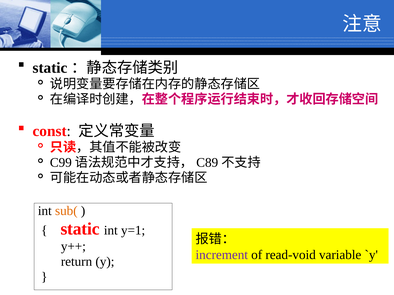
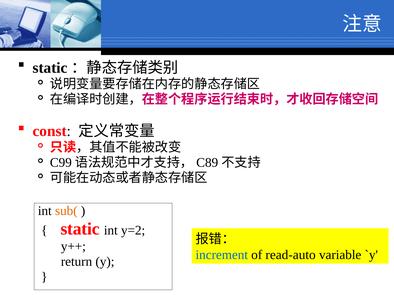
y=1: y=1 -> y=2 (133, 231)
increment colour: purple -> blue (222, 255)
read-void: read-void -> read-auto (291, 255)
